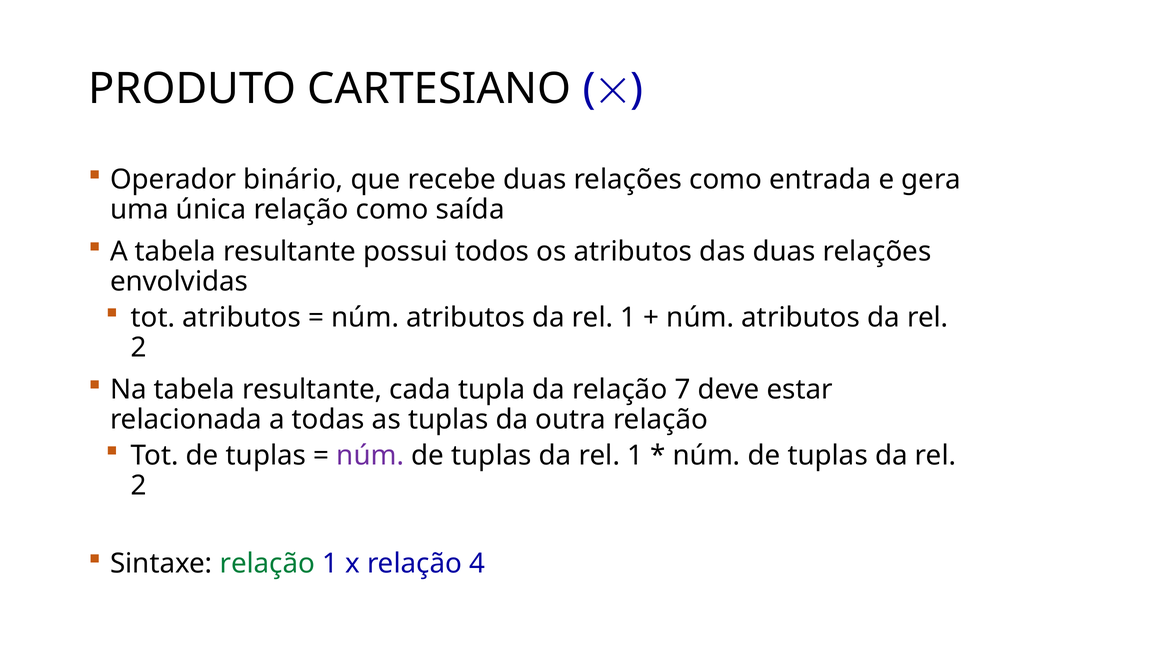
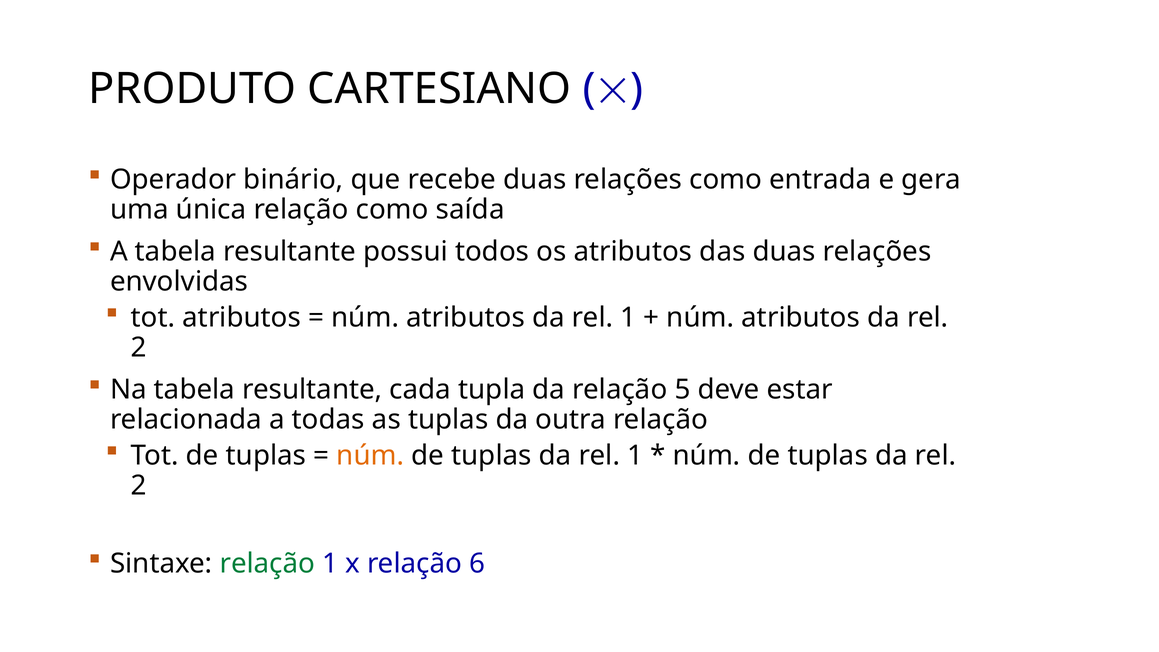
7: 7 -> 5 (682, 390)
núm colour: purple -> orange (370, 456)
4: 4 -> 6 (477, 564)
